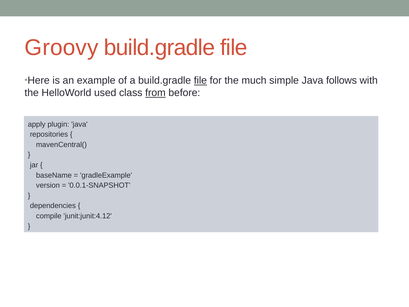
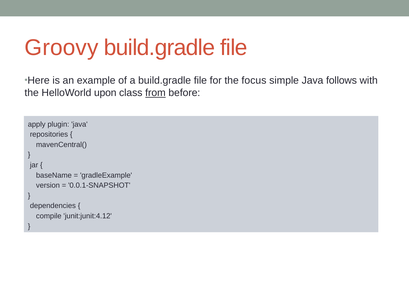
file underline: present -> none (200, 80)
much: much -> focus (254, 80)
used: used -> upon (105, 93)
